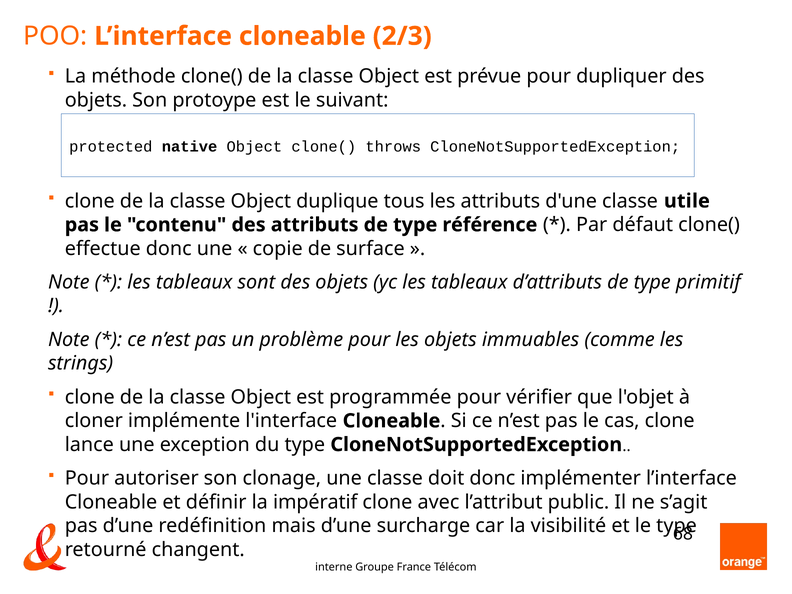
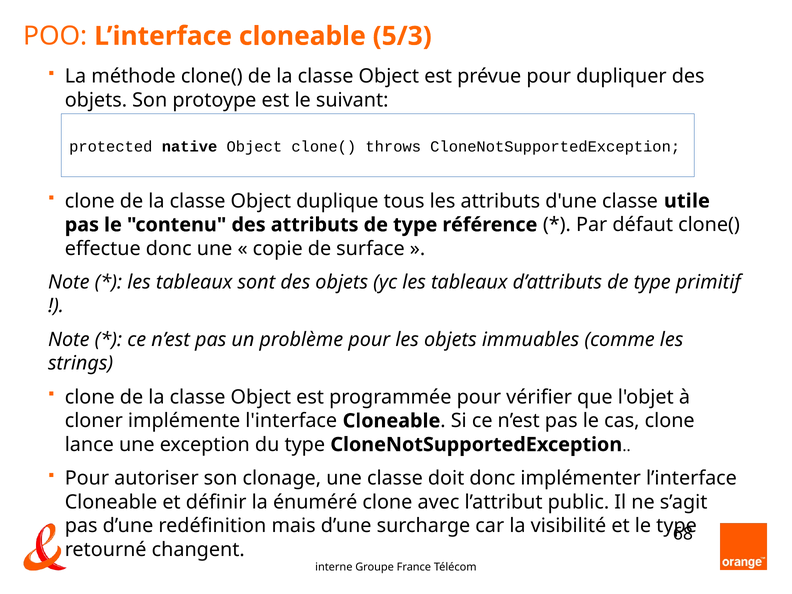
2/3: 2/3 -> 5/3 (402, 36)
impératif: impératif -> énuméré (315, 502)
